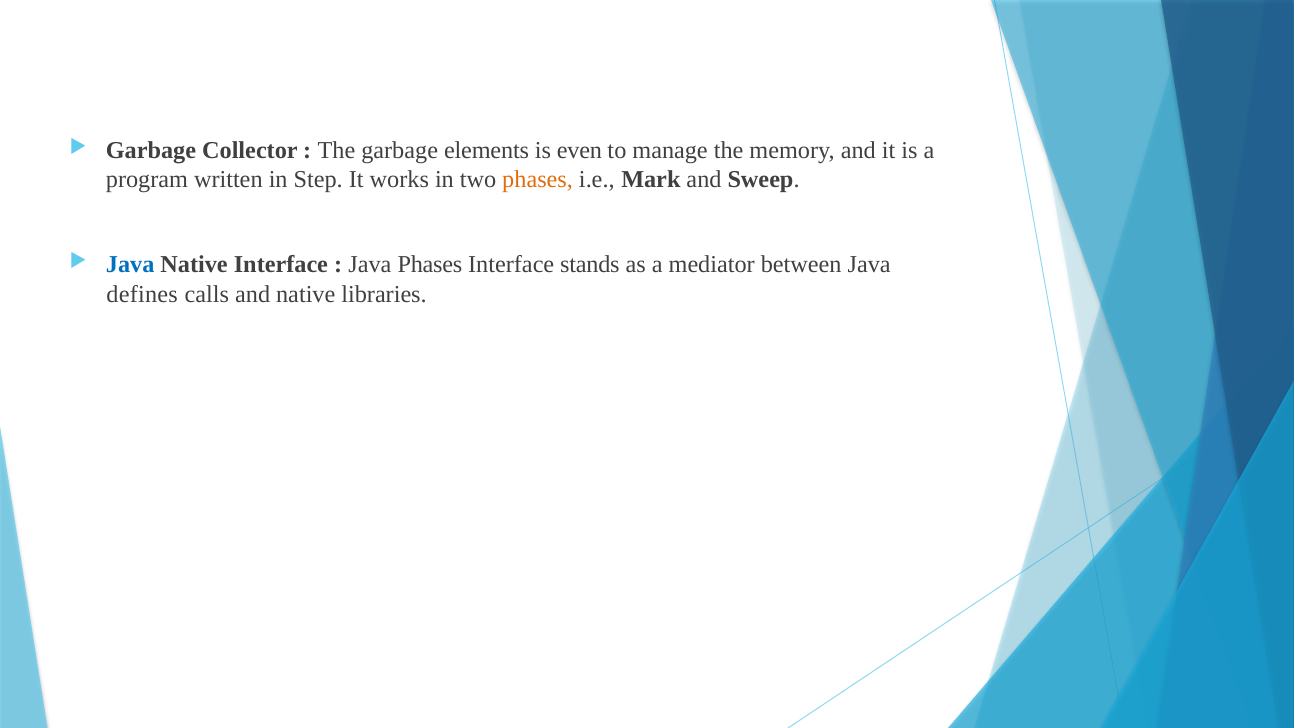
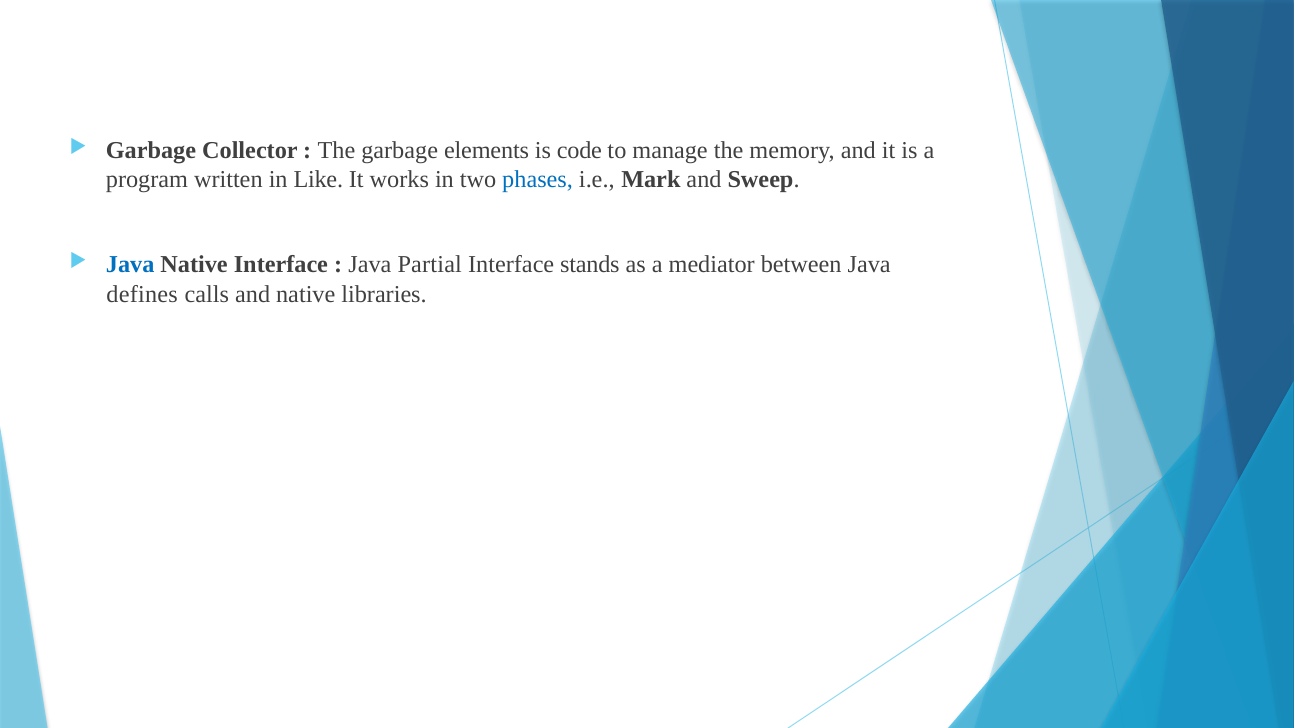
even: even -> code (579, 151)
Step: Step -> Like (318, 180)
phases colour: orange -> blue (538, 180)
Java Phases: Phases -> Partial (430, 265)
